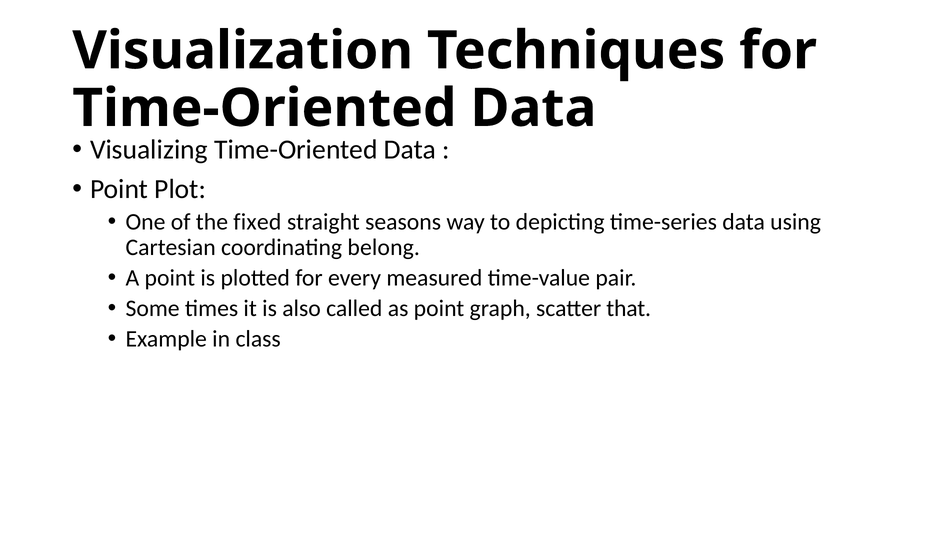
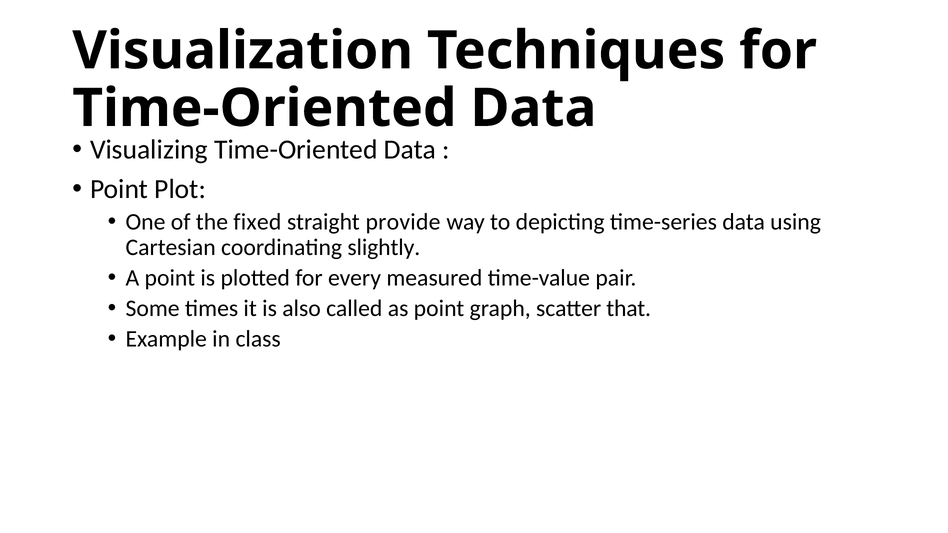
seasons: seasons -> provide (403, 222)
belong: belong -> slightly (384, 248)
